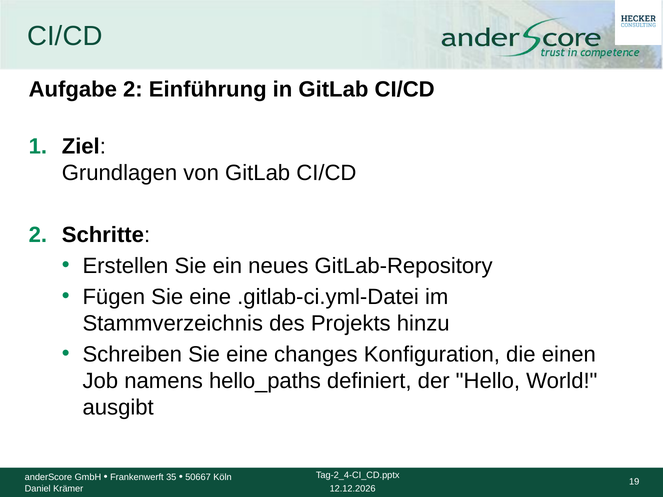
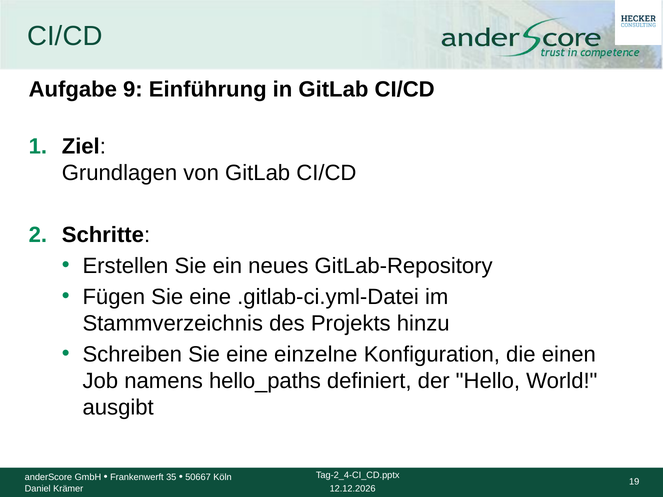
Aufgabe 2: 2 -> 9 (133, 89)
changes: changes -> einzelne (316, 354)
